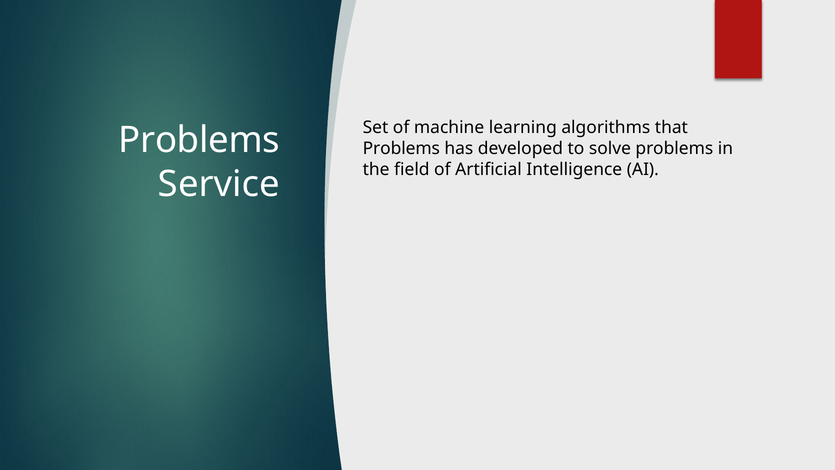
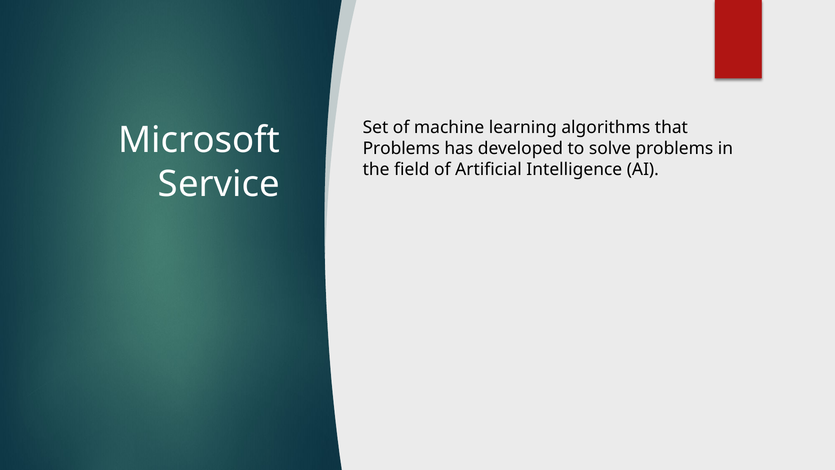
Problems: Problems -> Microsoft (199, 140)
